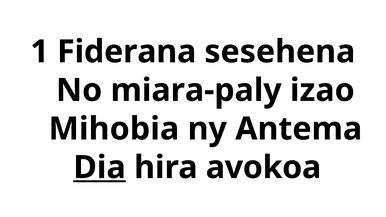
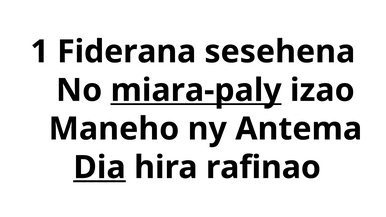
miara-paly underline: none -> present (196, 90)
Mihobia: Mihobia -> Maneho (114, 129)
avokoa: avokoa -> rafinao (263, 168)
